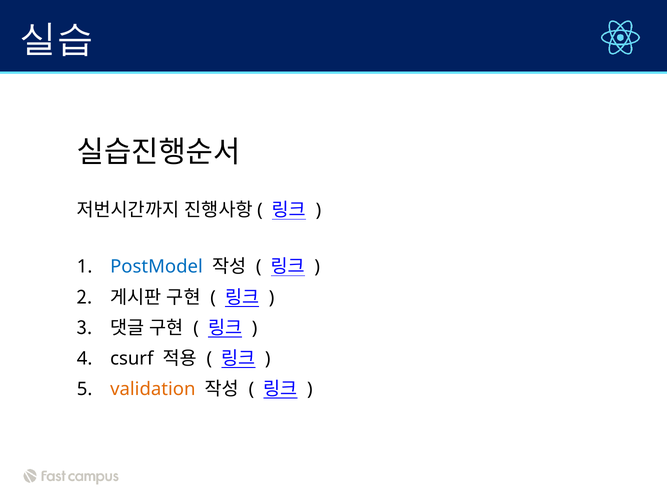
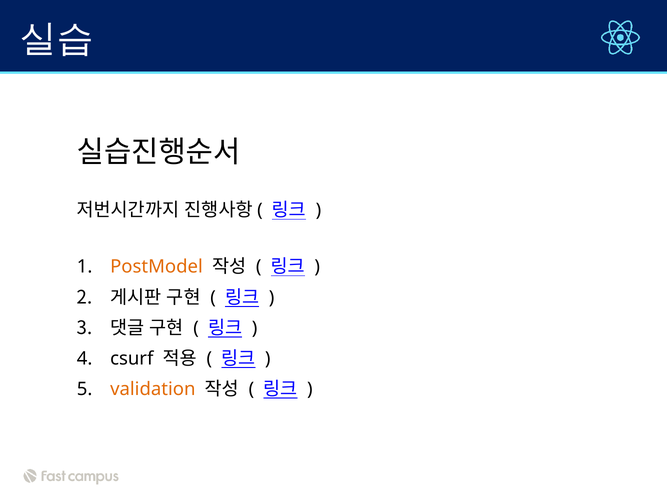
PostModel colour: blue -> orange (156, 267)
